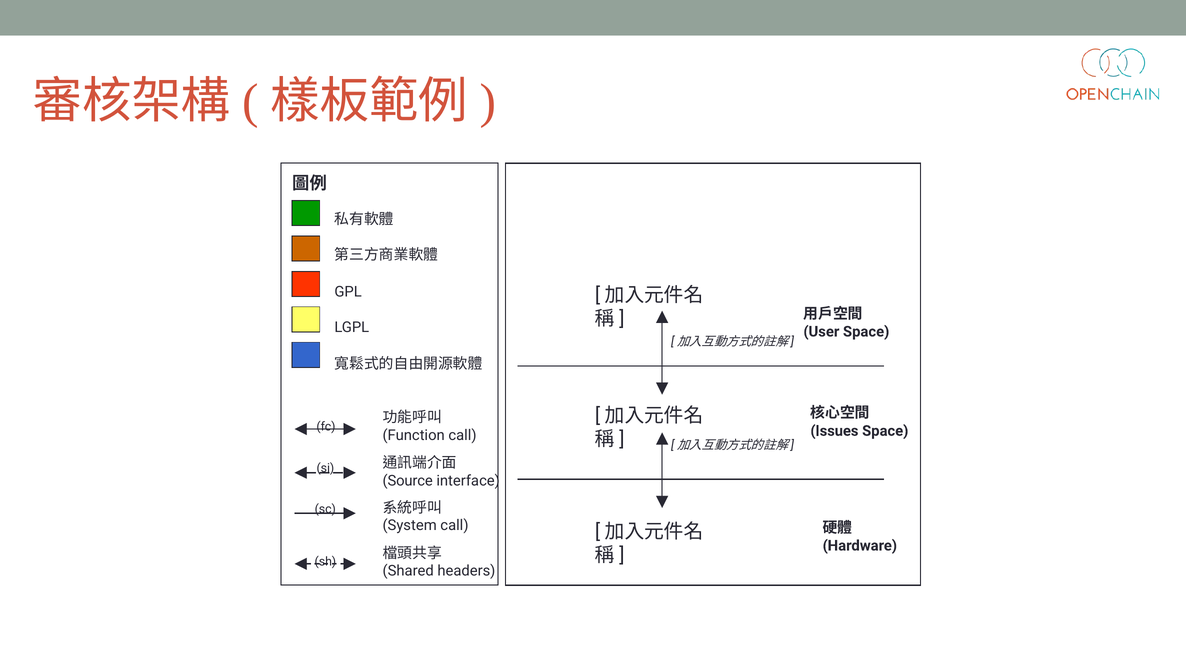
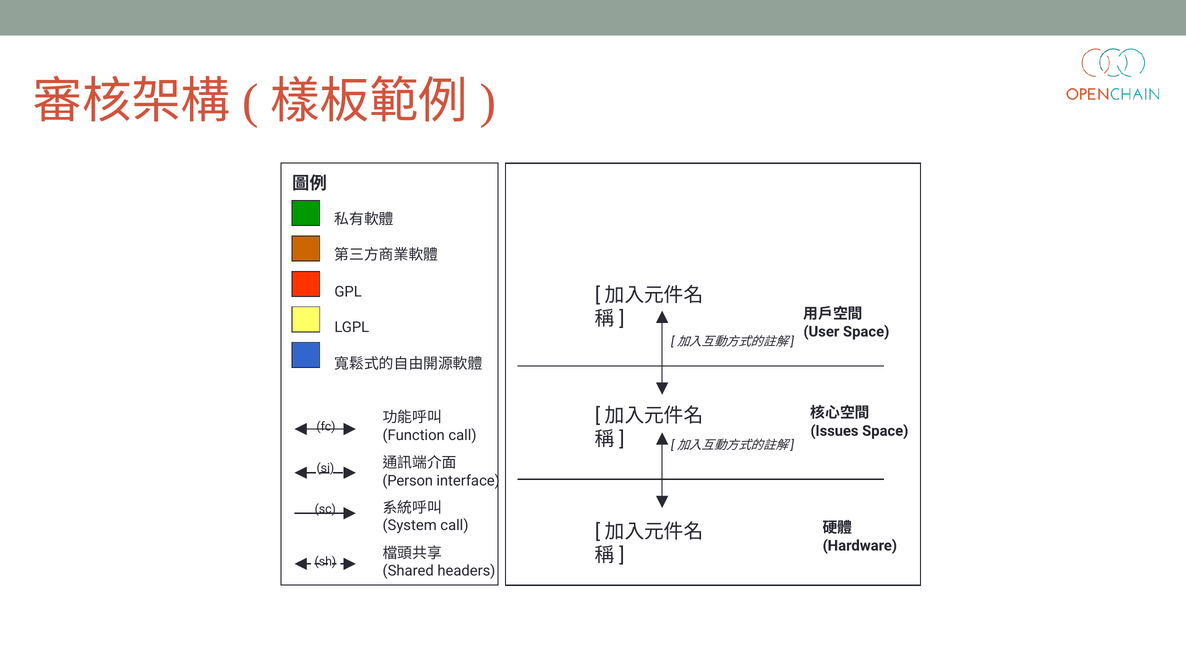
Source: Source -> Person (408, 481)
